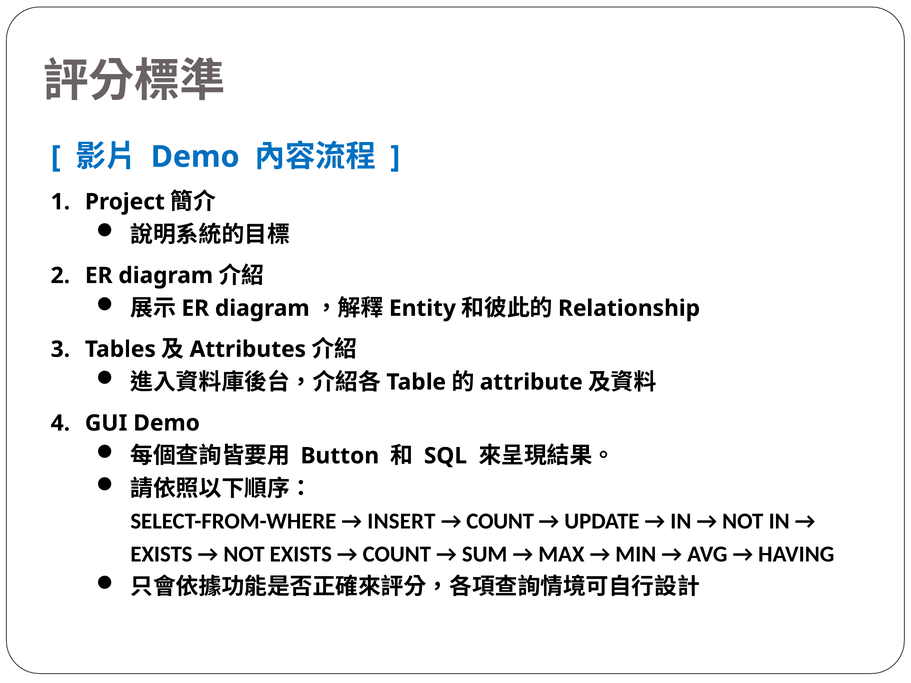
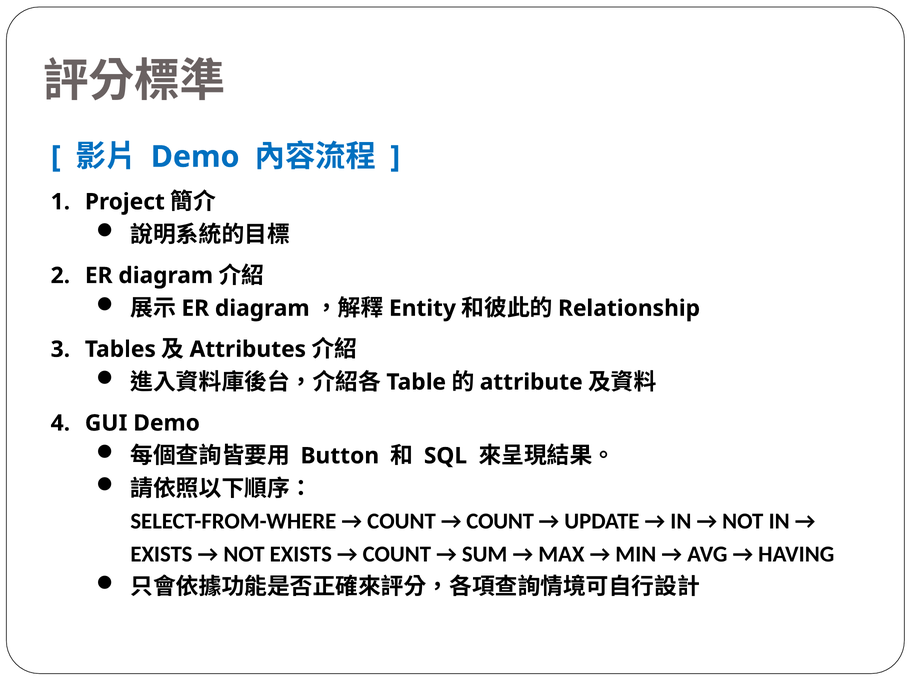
INSERT: INSERT -> COUNT (402, 522)
